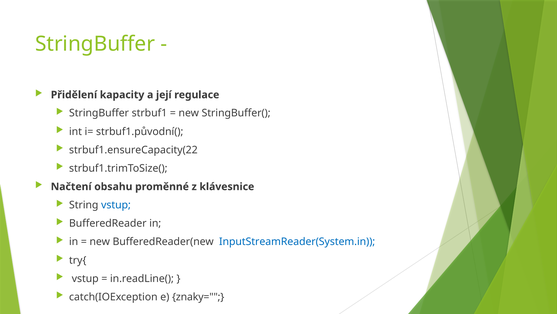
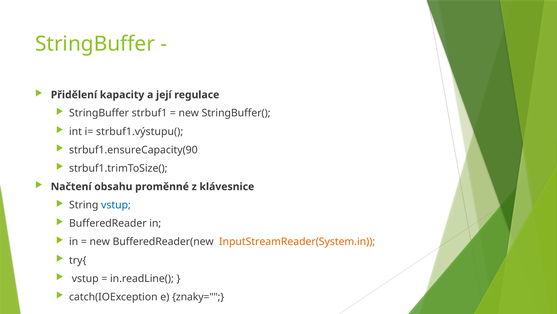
strbuf1.původní(: strbuf1.původní( -> strbuf1.výstupu( (140, 131)
strbuf1.ensureCapacity(22: strbuf1.ensureCapacity(22 -> strbuf1.ensureCapacity(90 (133, 150)
InputStreamReader(System.in colour: blue -> orange (297, 241)
